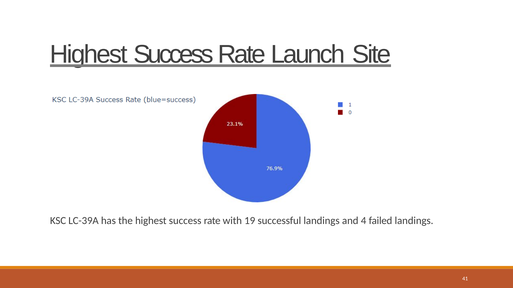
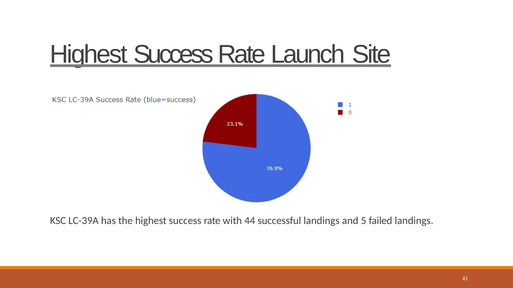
19: 19 -> 44 (250, 221)
4: 4 -> 5 (364, 221)
